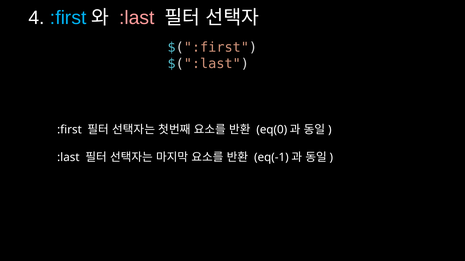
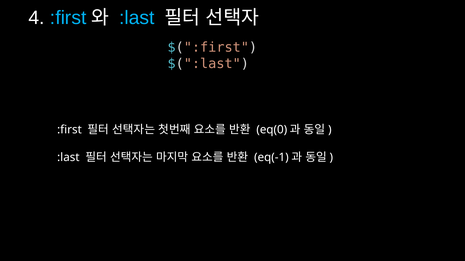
:last colour: pink -> light blue (137, 18)
